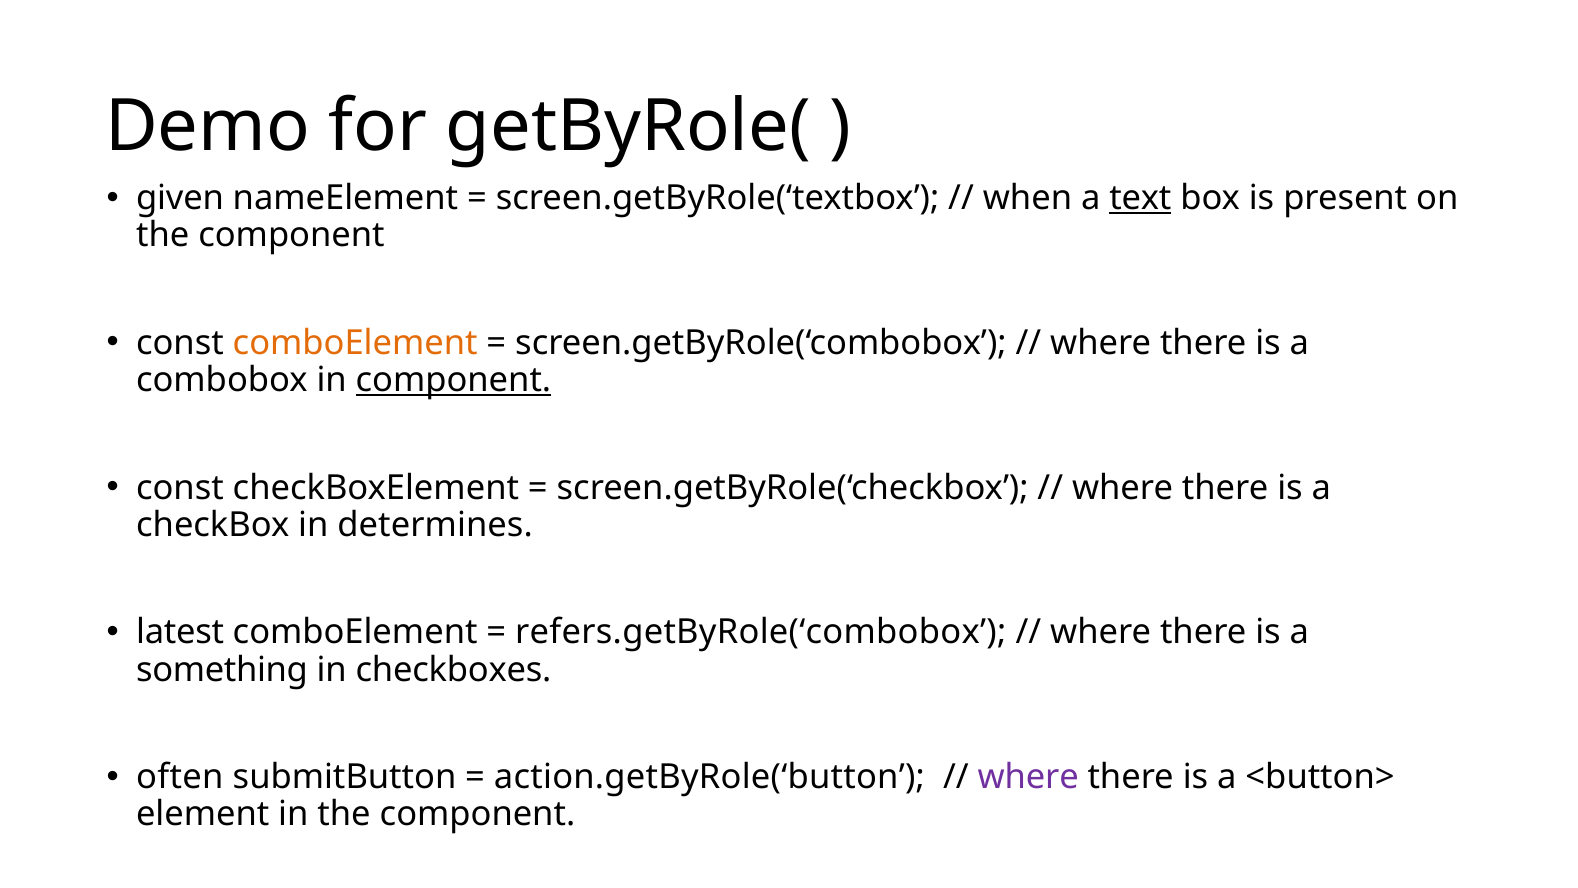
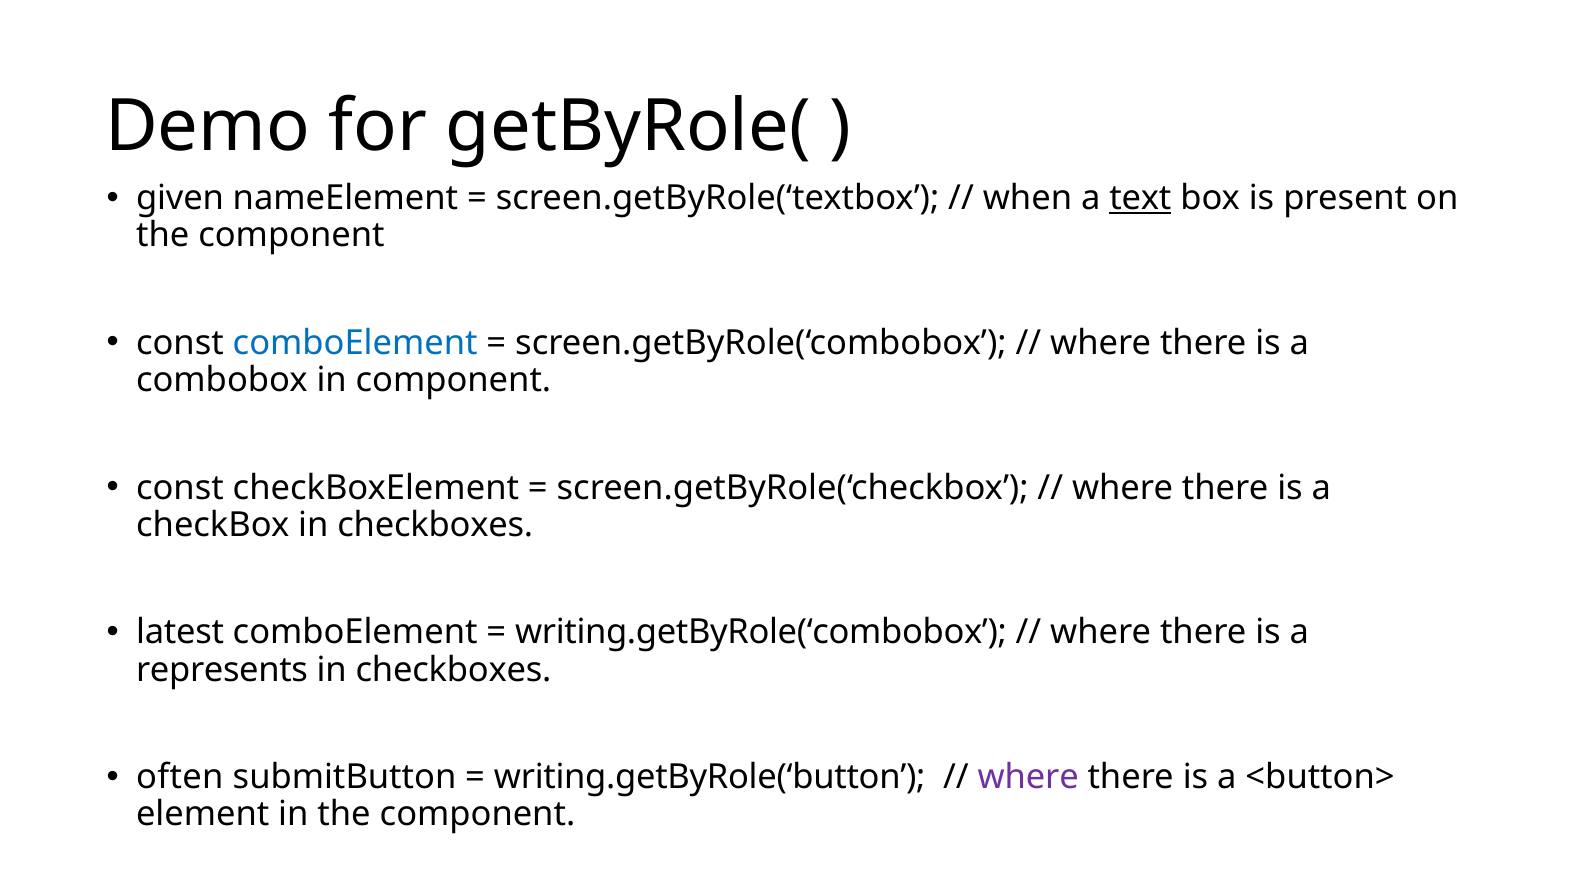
comboElement colour: orange -> blue (355, 343)
component underline: present -> none (453, 380)
checkBox in determines: determines -> checkboxes (435, 525)
refers.getByRole(‘combobox: refers.getByRole(‘combobox -> writing.getByRole(‘combobox (761, 632)
something: something -> represents (222, 669)
action.getByRole(‘button: action.getByRole(‘button -> writing.getByRole(‘button (710, 777)
